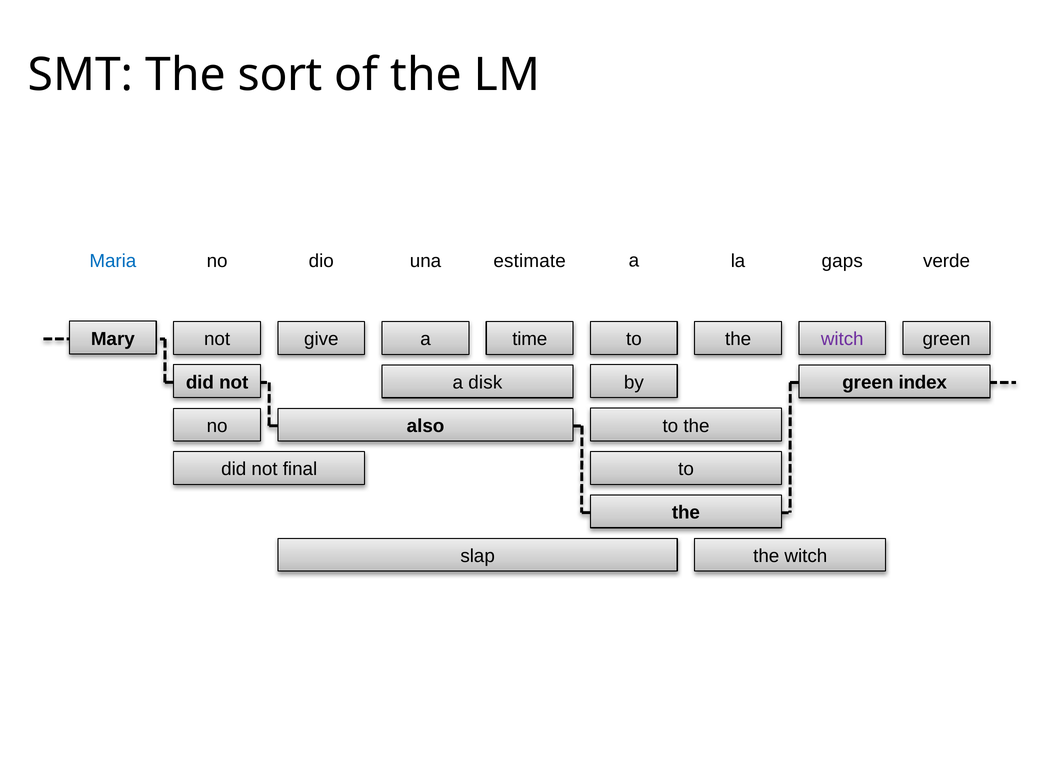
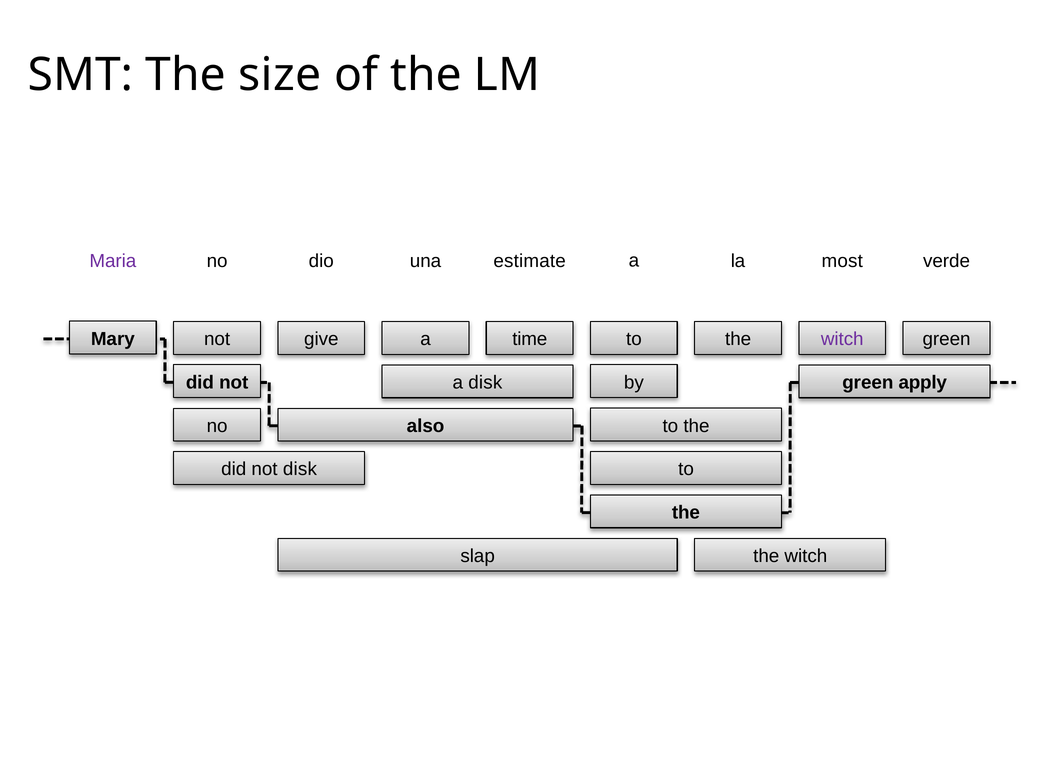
sort: sort -> size (280, 75)
Maria colour: blue -> purple (113, 261)
gaps: gaps -> most (842, 261)
index: index -> apply (923, 382)
not final: final -> disk (300, 469)
